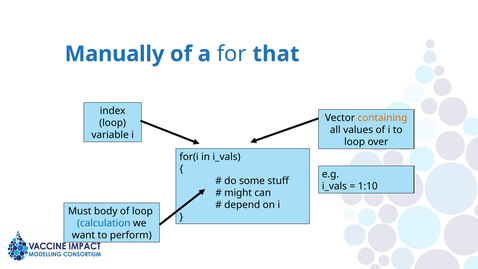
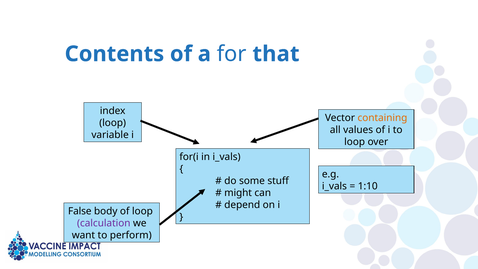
Manually: Manually -> Contents (114, 54)
Must: Must -> False (80, 211)
calculation colour: blue -> purple (104, 223)
